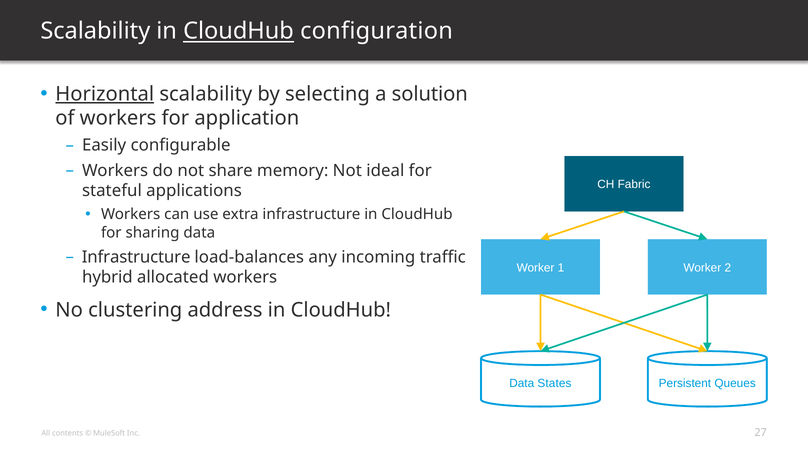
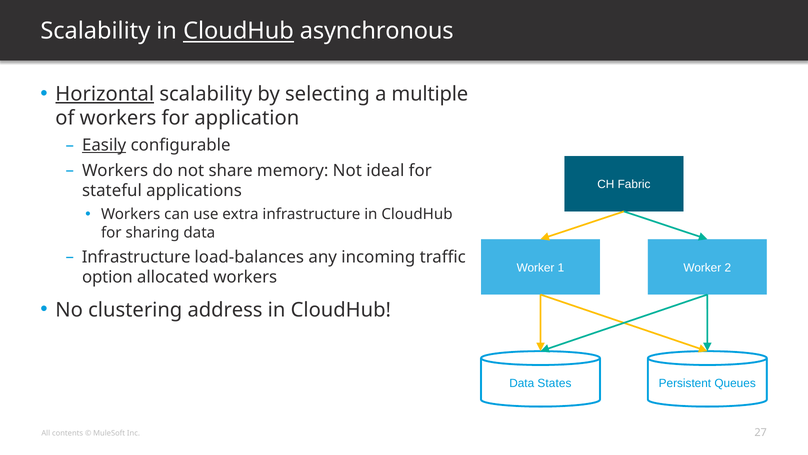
configuration: configuration -> asynchronous (377, 31)
solution: solution -> multiple (430, 94)
Easily underline: none -> present (104, 145)
hybrid: hybrid -> option (107, 277)
